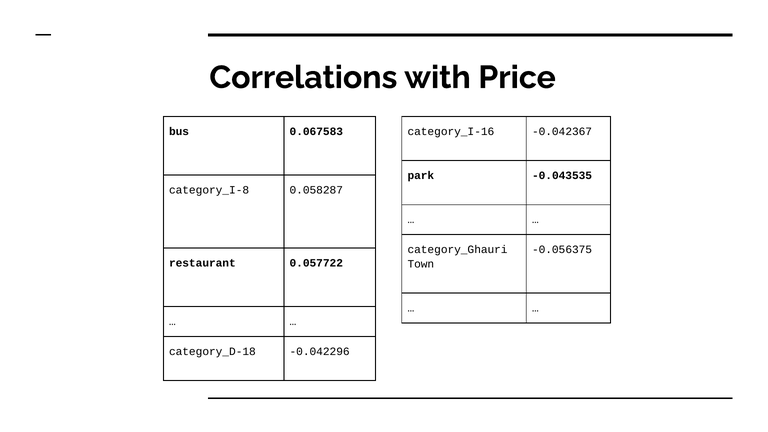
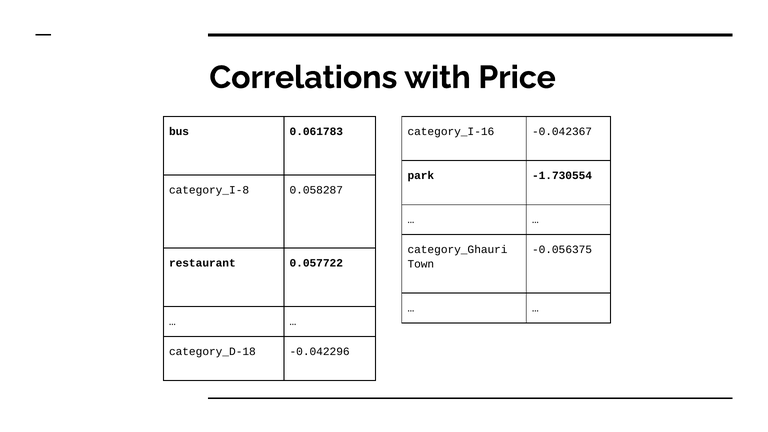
0.067583: 0.067583 -> 0.061783 (316, 131)
-0.043535: -0.043535 -> -1.730554 (562, 176)
